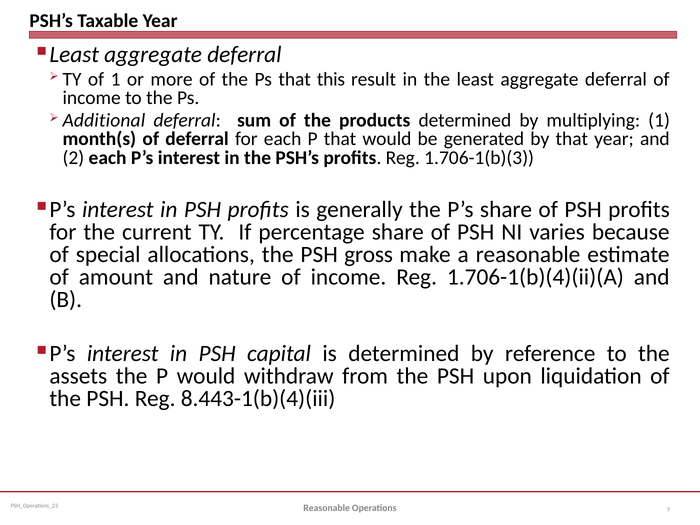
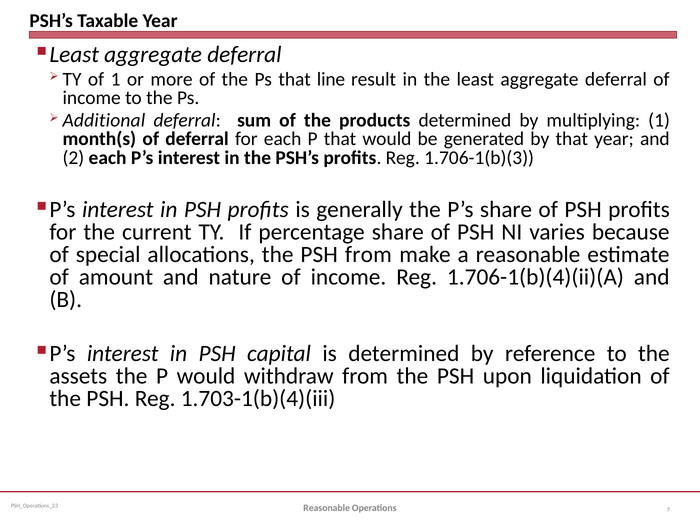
this: this -> line (331, 79)
PSH gross: gross -> from (368, 255)
8.443-1(b)(4)(iii: 8.443-1(b)(4)(iii -> 1.703-1(b)(4)(iii (258, 398)
